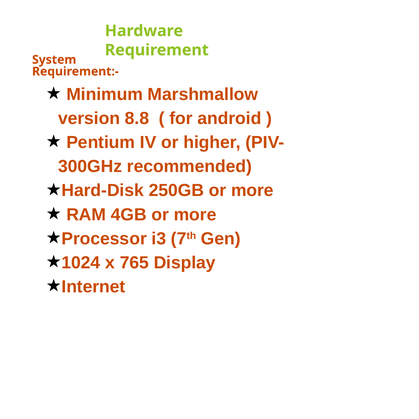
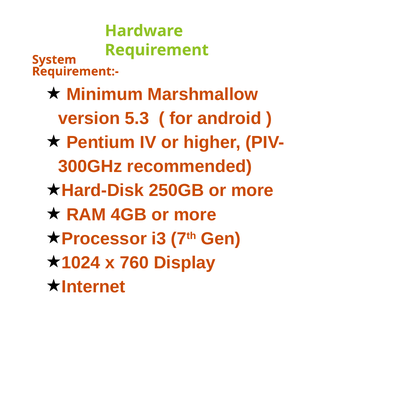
8.8: 8.8 -> 5.3 (137, 118)
765: 765 -> 760 (134, 263)
